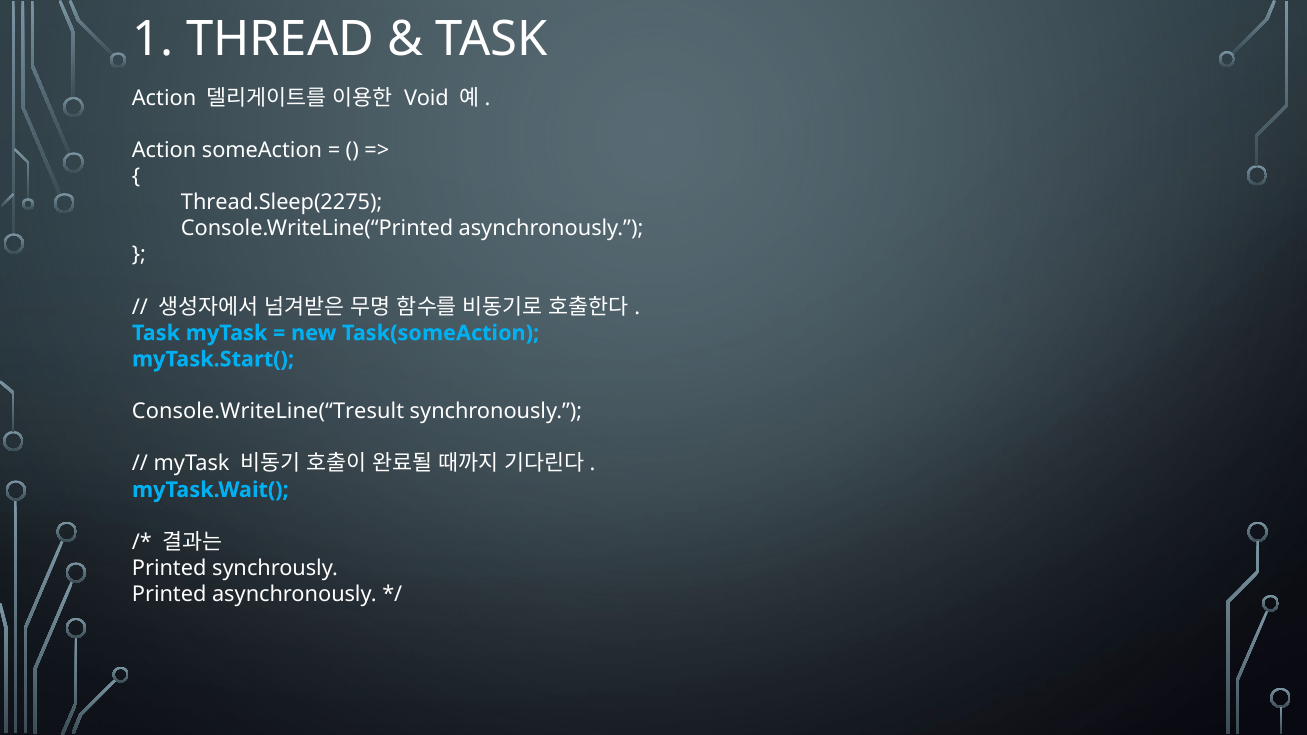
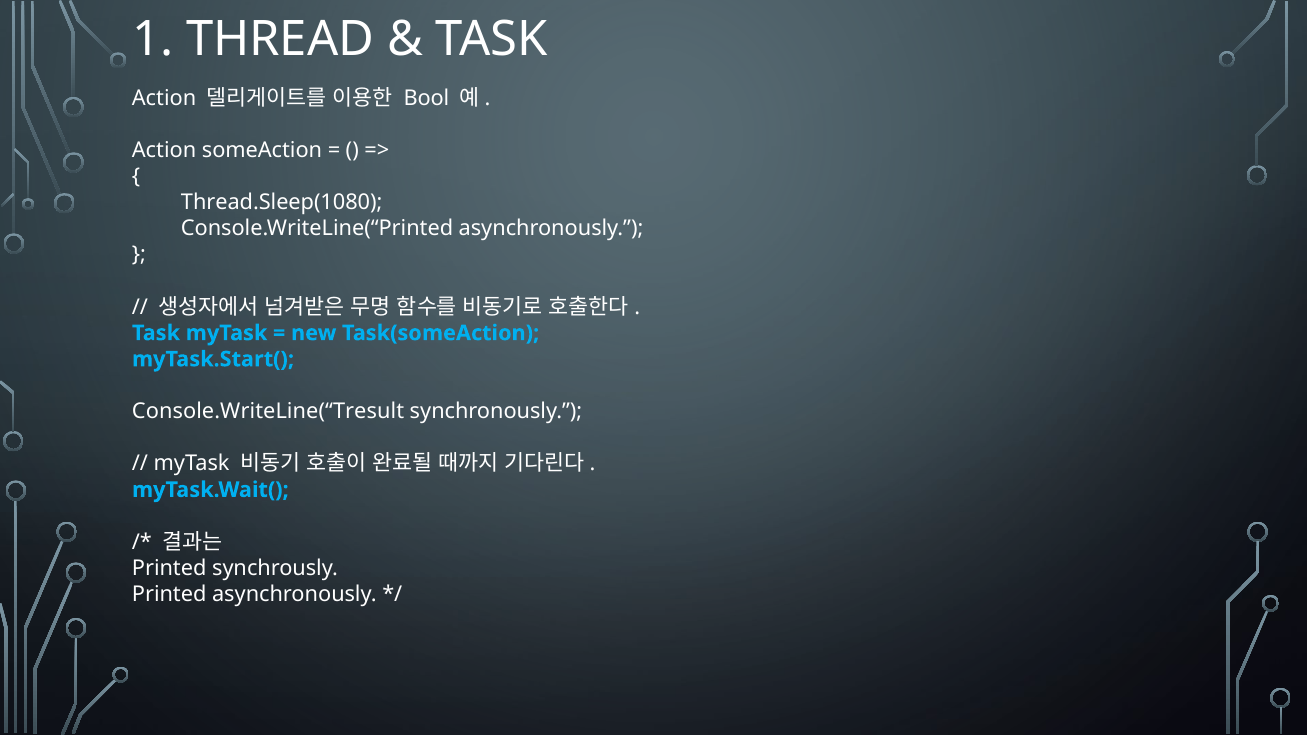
Void: Void -> Bool (426, 98)
Thread.Sleep(2275: Thread.Sleep(2275 -> Thread.Sleep(1080 (282, 202)
